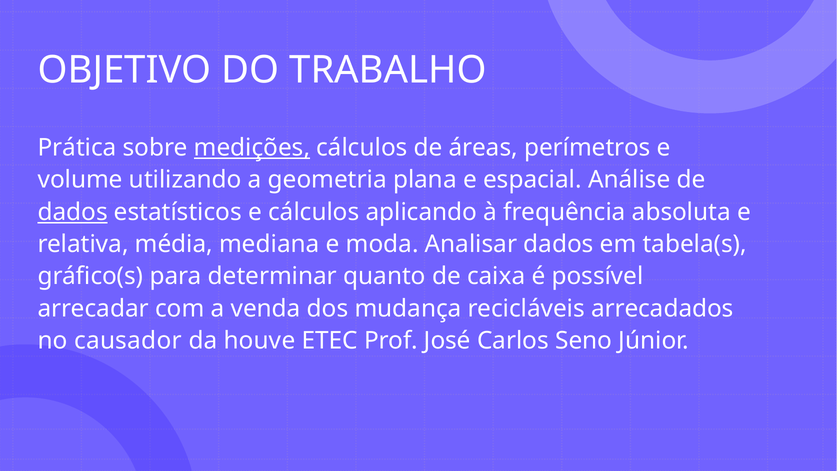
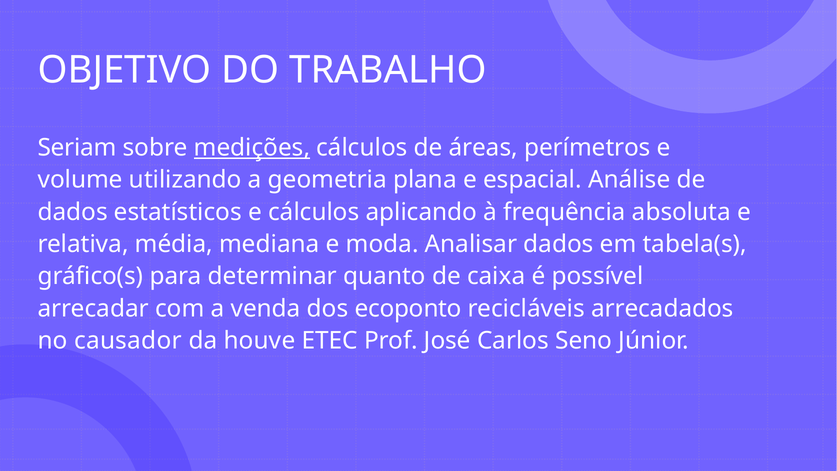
Prática: Prática -> Seriam (77, 148)
dados underline: present -> none (73, 212)
mudança: mudança -> ecoponto (408, 308)
